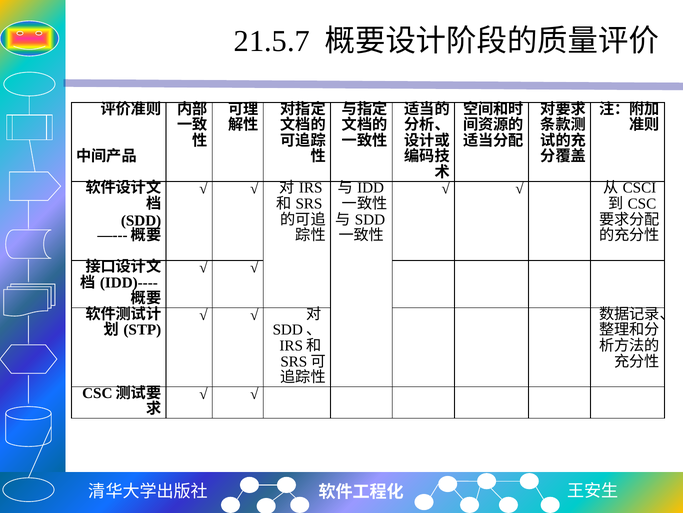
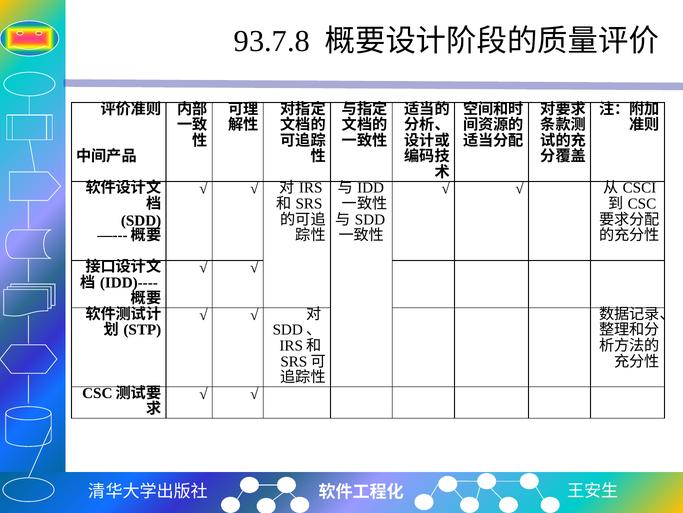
21.5.7: 21.5.7 -> 93.7.8 (272, 41)
